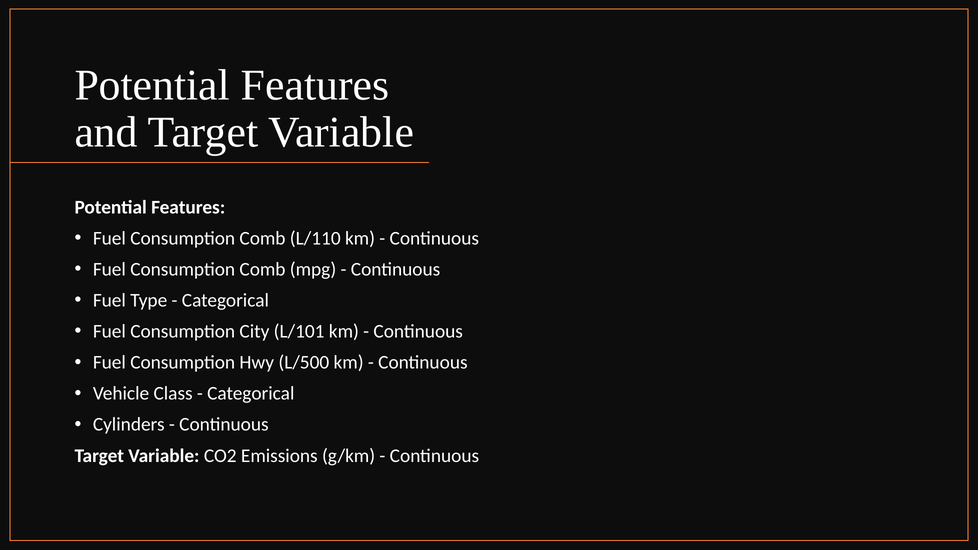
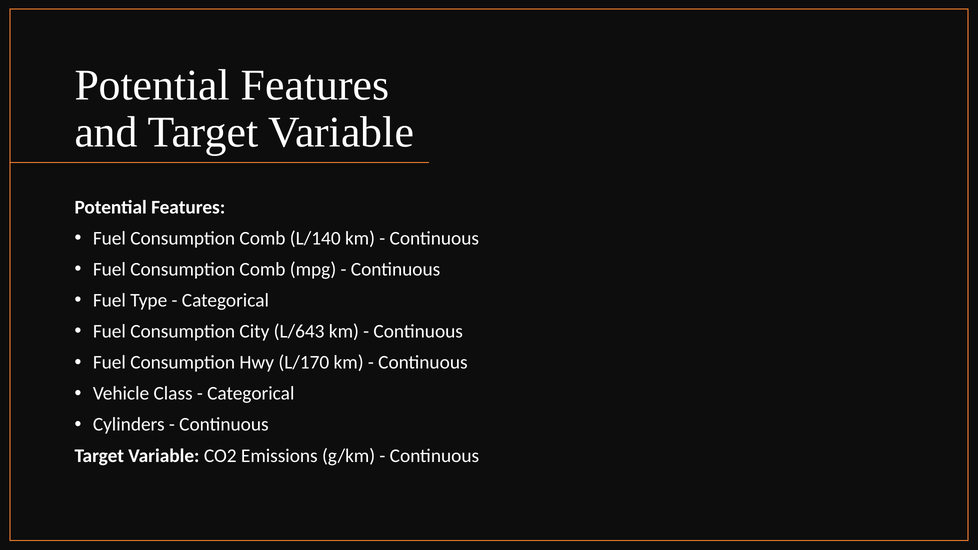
L/110: L/110 -> L/140 (315, 238)
L/101: L/101 -> L/643 (299, 331)
L/500: L/500 -> L/170 (304, 363)
